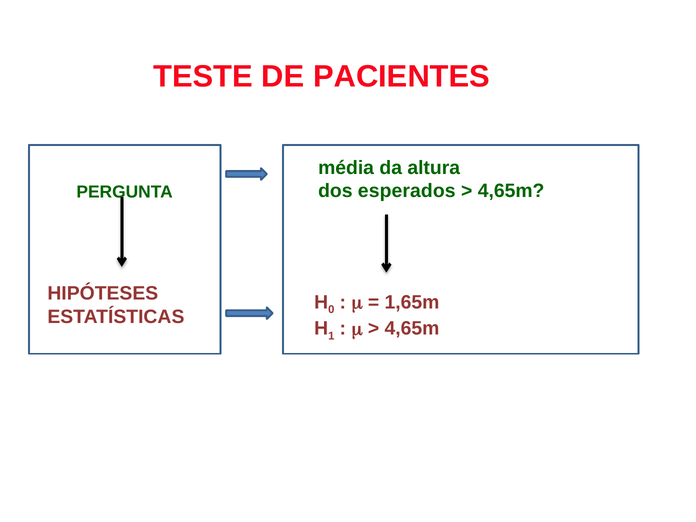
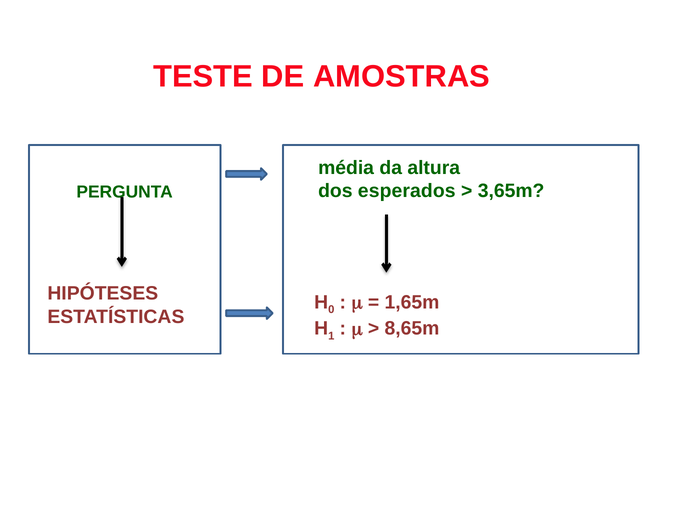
PACIENTES: PACIENTES -> AMOSTRAS (402, 76)
4,65m: 4,65m -> 3,65m (511, 191)
4,65m: 4,65m -> 8,65m (412, 329)
